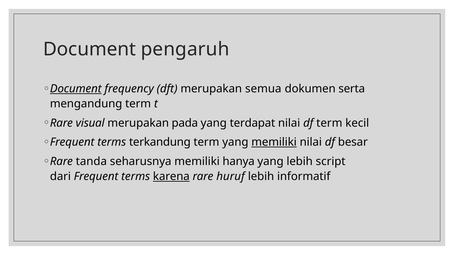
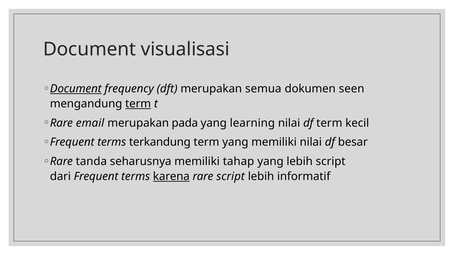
pengaruh: pengaruh -> visualisasi (185, 49)
serta: serta -> seen (352, 89)
term underline: none -> present (138, 104)
visual: visual -> email (90, 123)
terdapat: terdapat -> learning (252, 123)
memiliki underline: present -> none (274, 142)
hanya: hanya -> tahap (239, 162)
rare huruf: huruf -> script (231, 177)
